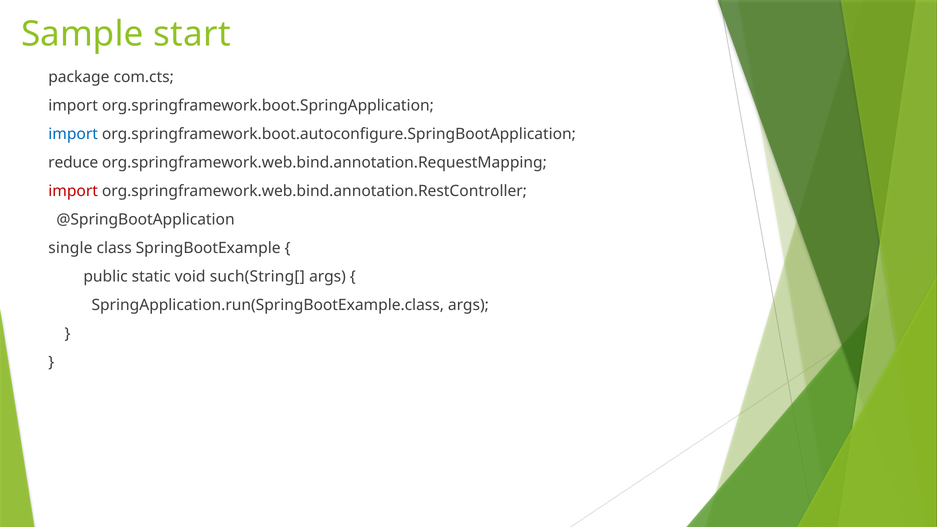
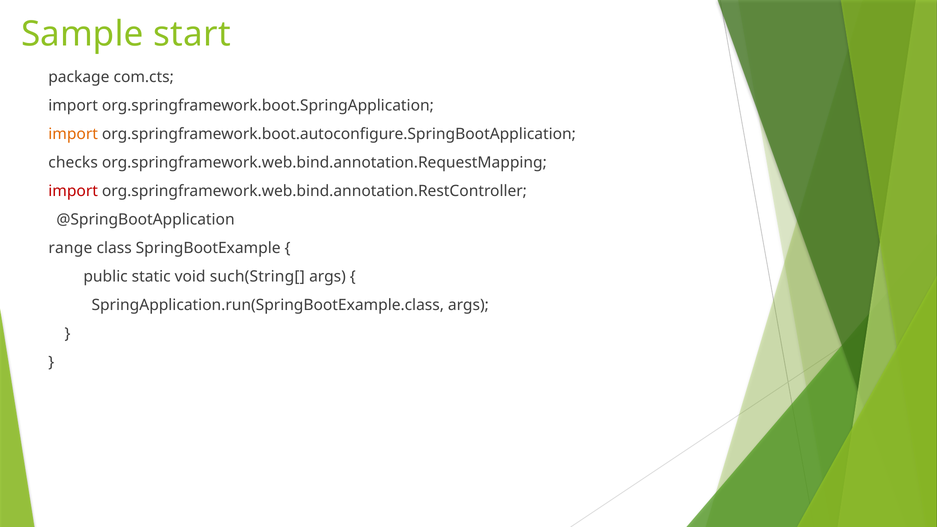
import colour: blue -> orange (73, 134)
reduce: reduce -> checks (73, 163)
single: single -> range (70, 248)
